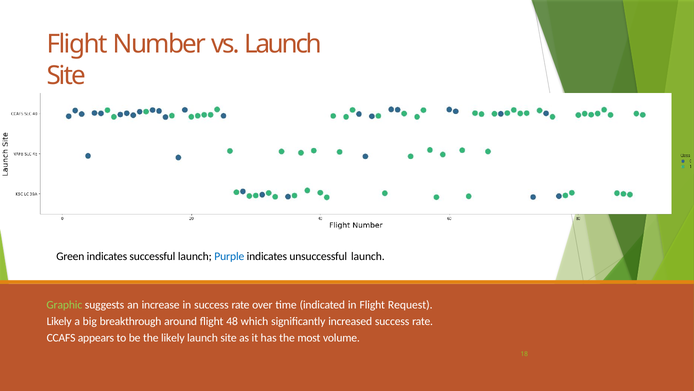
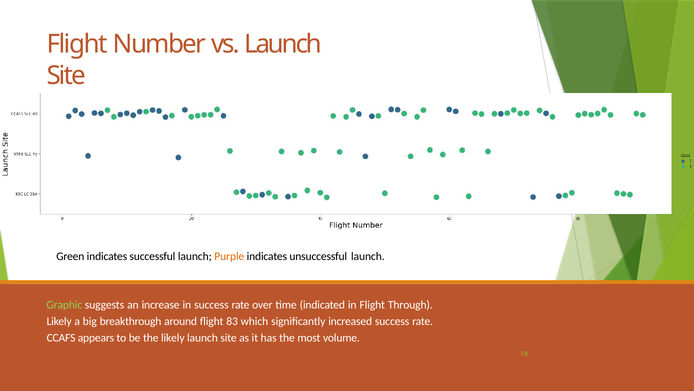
Purple colour: blue -> orange (229, 256)
Request: Request -> Through (410, 304)
48: 48 -> 83 (232, 321)
